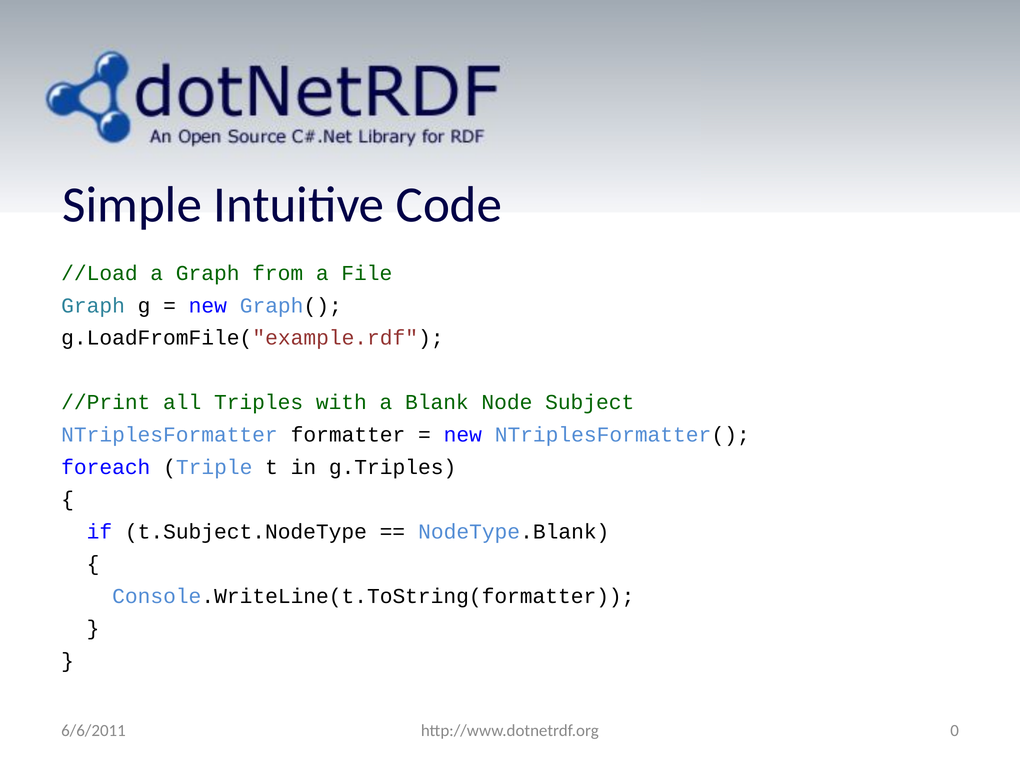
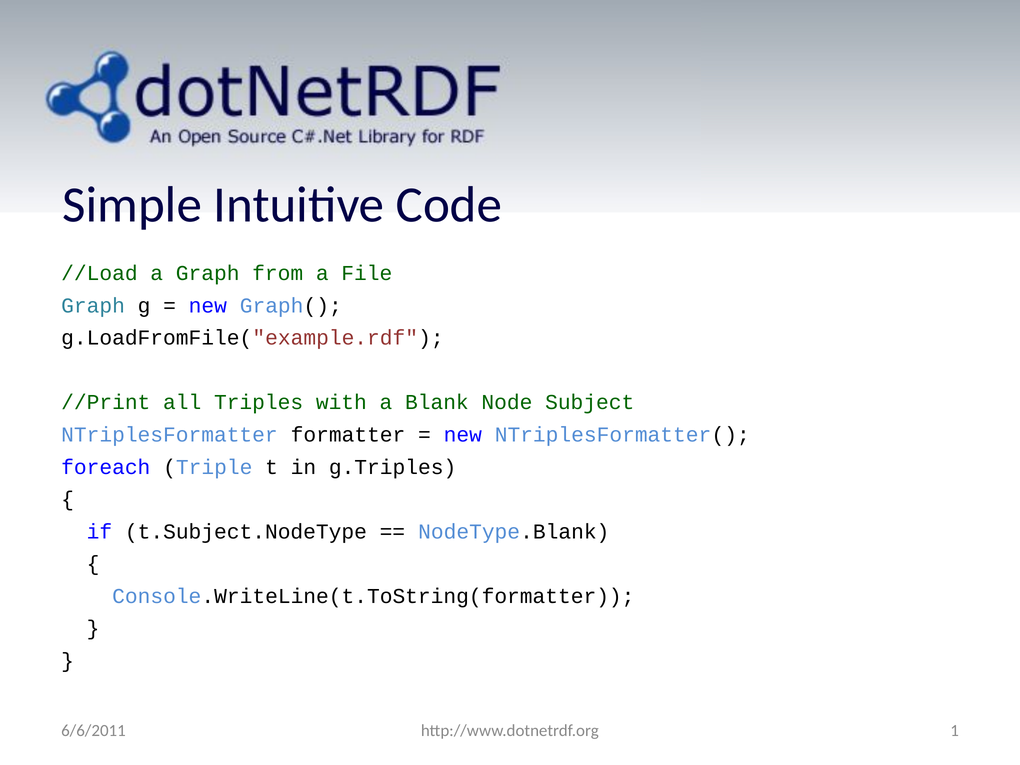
0: 0 -> 1 (955, 730)
